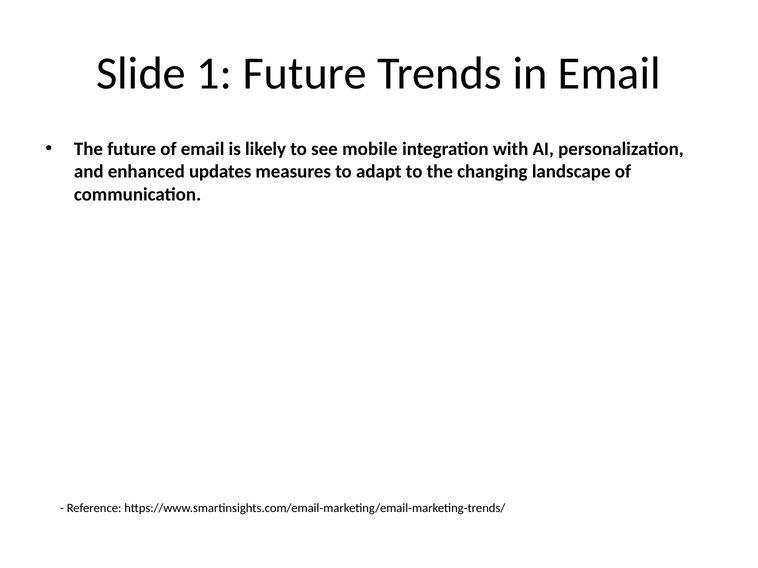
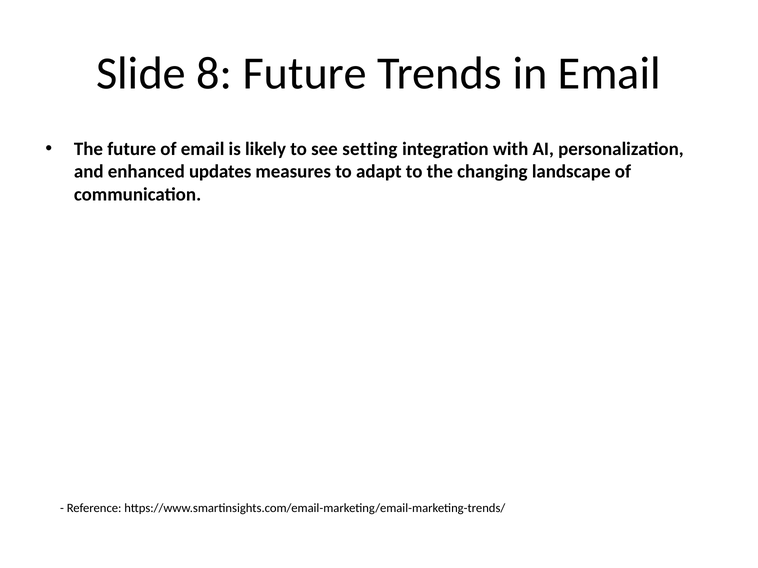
1: 1 -> 8 (214, 73)
mobile: mobile -> setting (370, 149)
